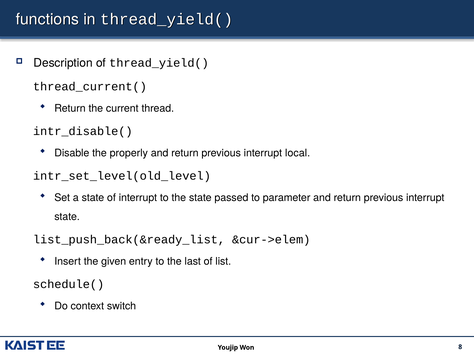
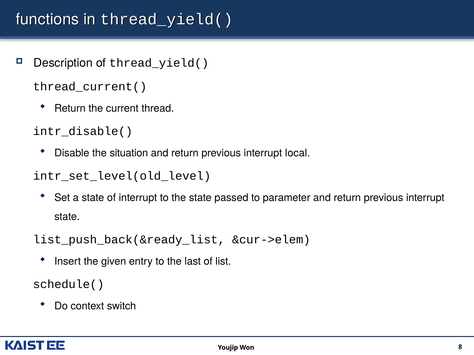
properly: properly -> situation (129, 153)
